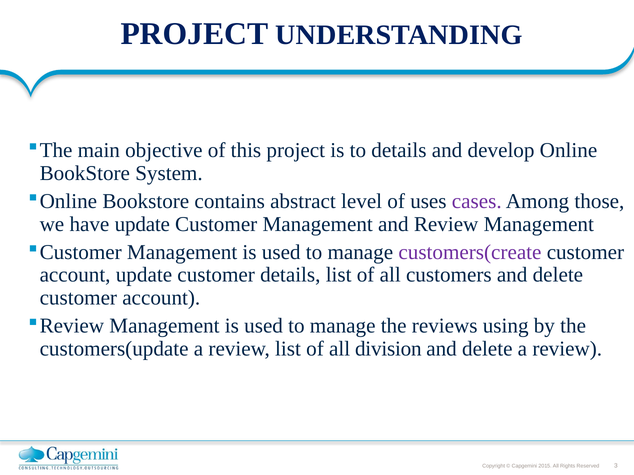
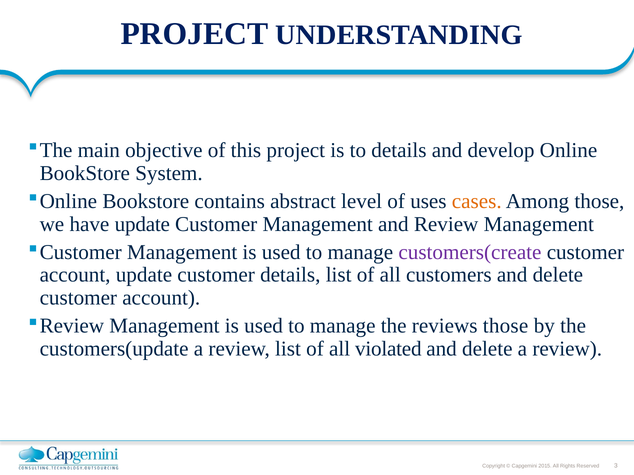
cases colour: purple -> orange (477, 202)
reviews using: using -> those (506, 326)
division: division -> violated (388, 349)
